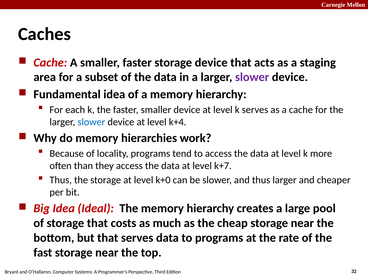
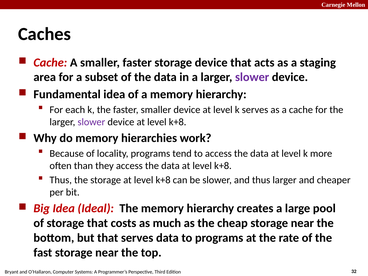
slower colour: blue -> purple (91, 122)
device at level k+4: k+4 -> k+8 (178, 122)
data at level k+7: k+7 -> k+8 (223, 166)
storage at level k+0: k+0 -> k+8 (163, 180)
